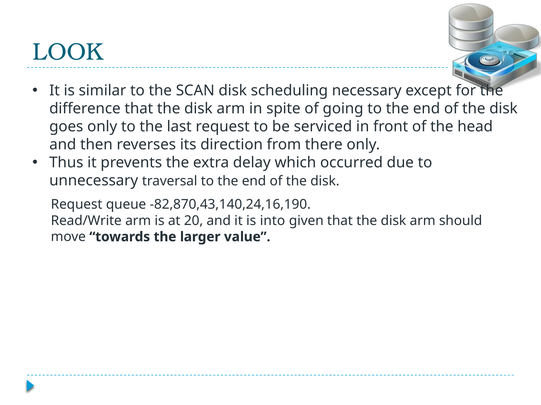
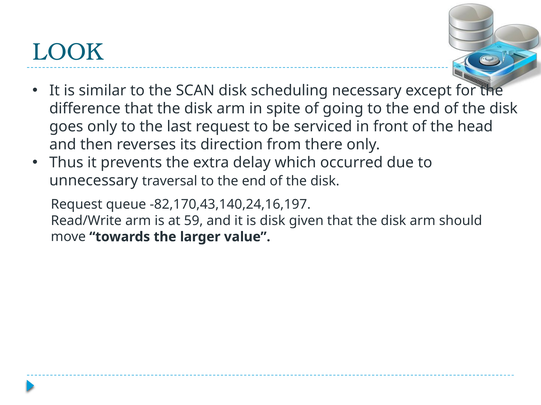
-82,870,43,140,24,16,190: -82,870,43,140,24,16,190 -> -82,170,43,140,24,16,197 (230, 205)
20: 20 -> 59 (194, 221)
is into: into -> disk (273, 221)
